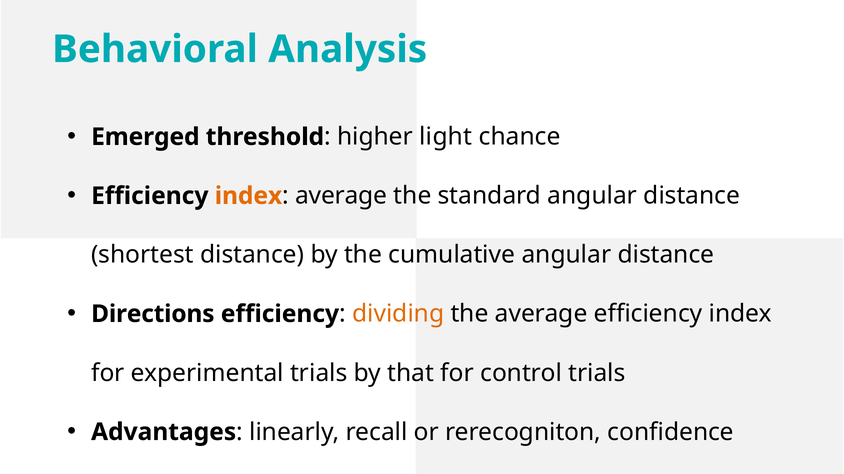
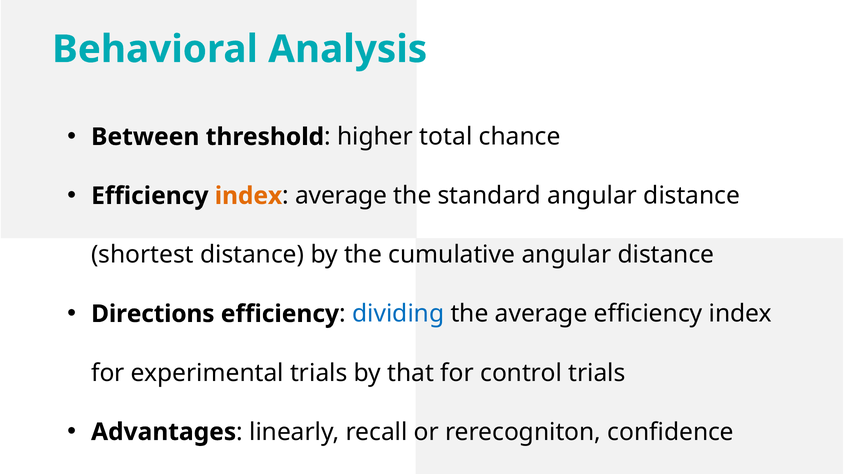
Emerged: Emerged -> Between (145, 137)
light: light -> total (446, 137)
dividing colour: orange -> blue (398, 314)
